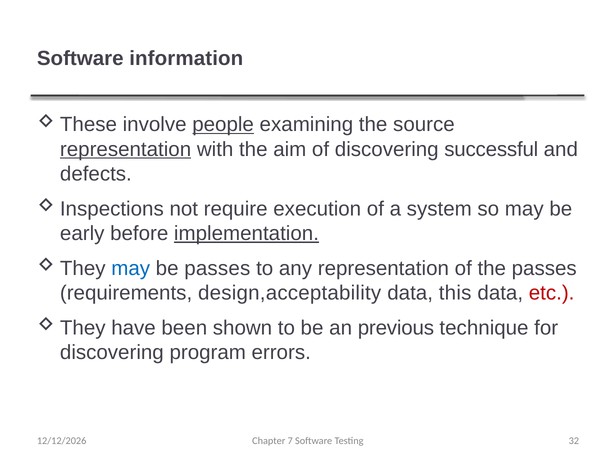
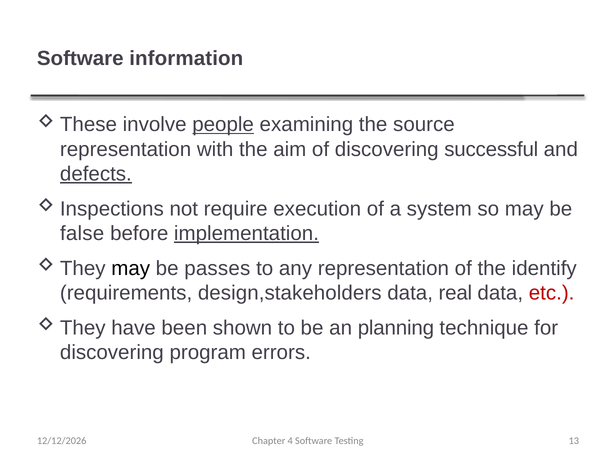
representation underline: present -> none (126, 149)
defects underline: none -> present (96, 174)
early: early -> false (82, 233)
may colour: blue -> black (131, 268)
the passes: passes -> identify (544, 268)
design,acceptability: design,acceptability -> design,stakeholders (290, 293)
this: this -> real (455, 293)
previous: previous -> planning (396, 328)
7: 7 -> 4 (290, 441)
32: 32 -> 13 (574, 441)
